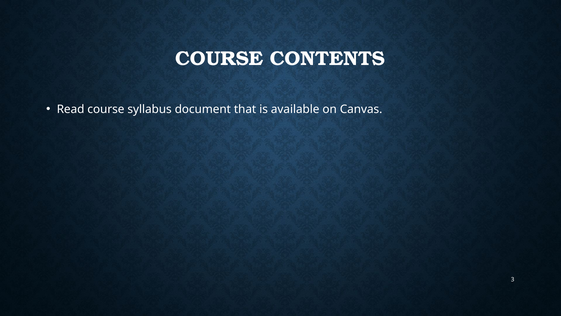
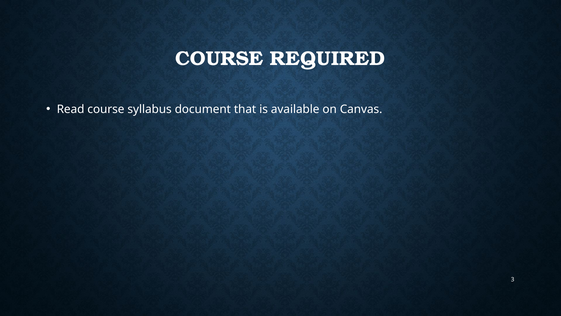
CONTENTS: CONTENTS -> REQUIRED (327, 58)
